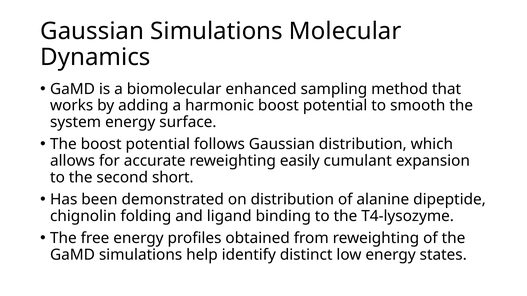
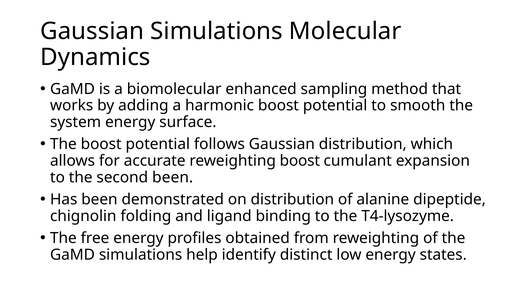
reweighting easily: easily -> boost (300, 161)
second short: short -> been (173, 178)
